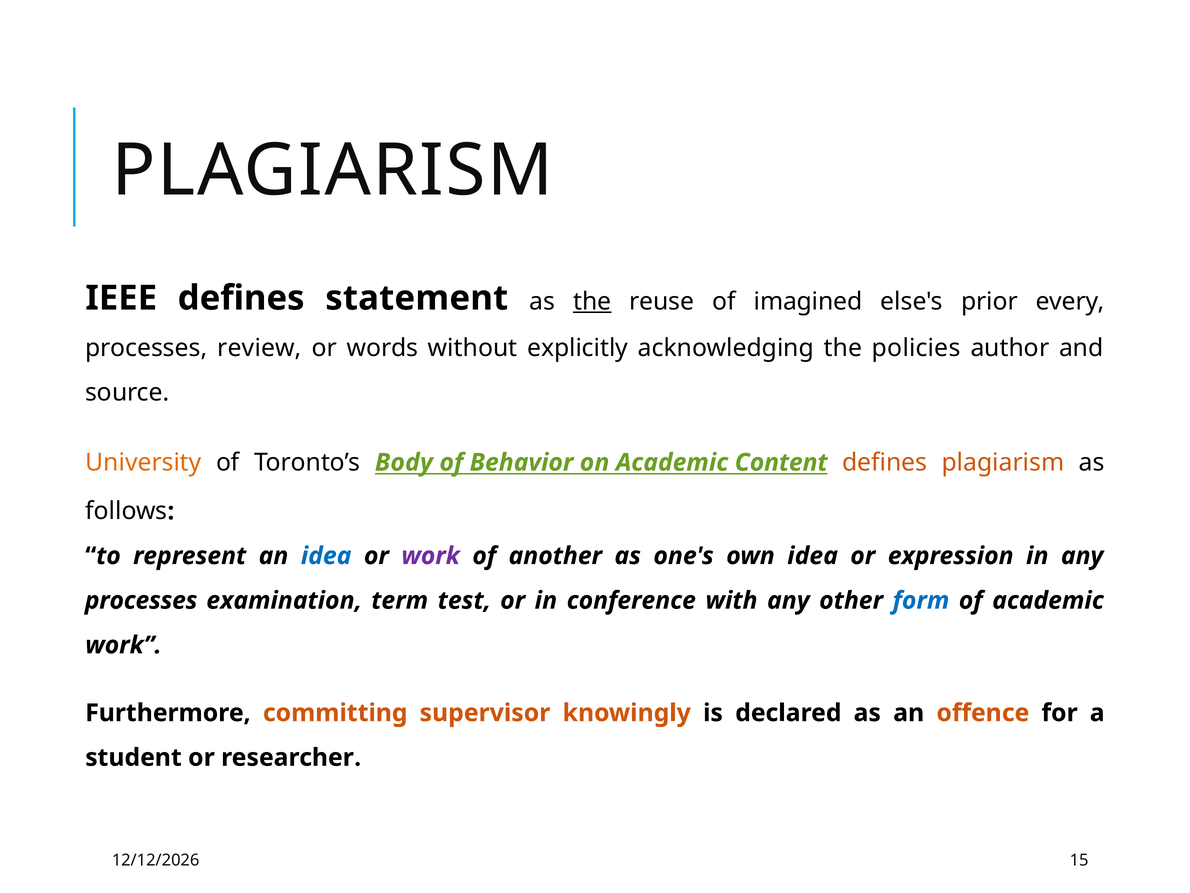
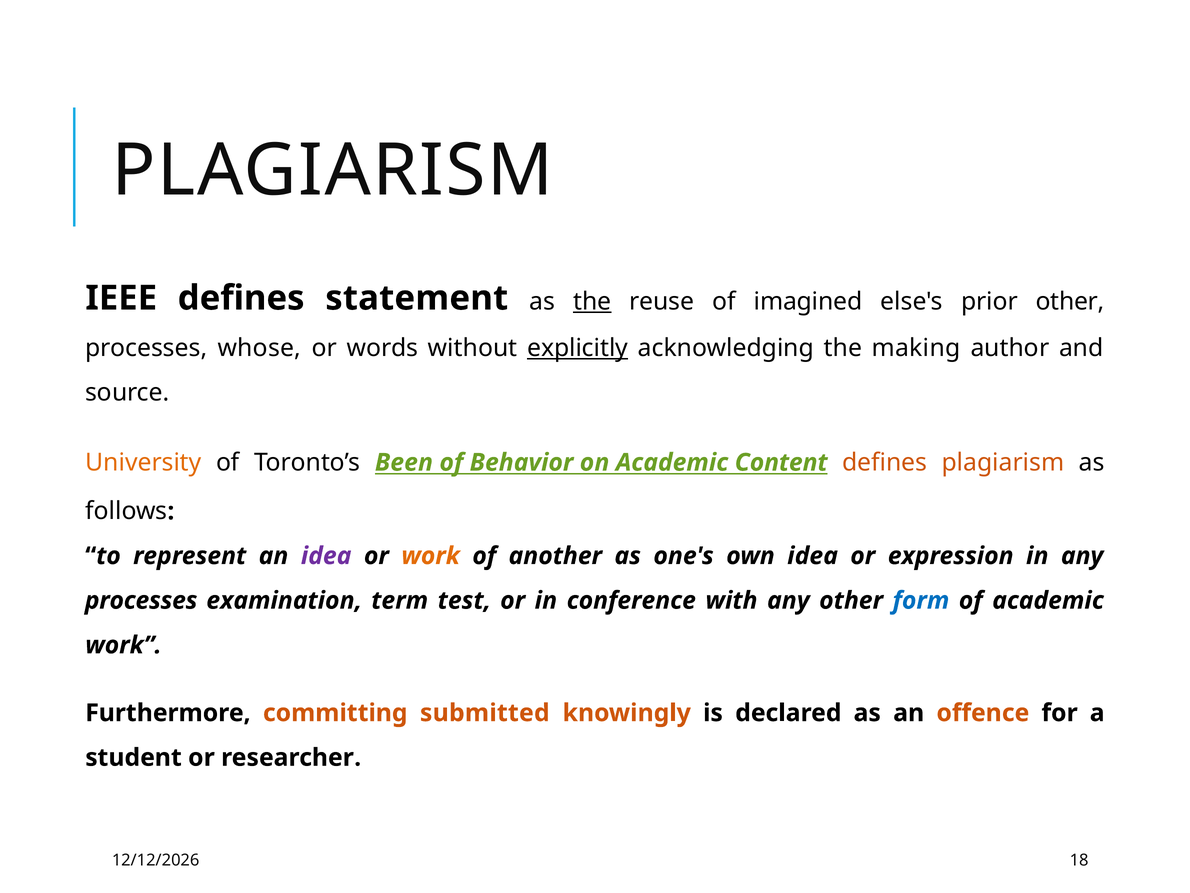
prior every: every -> other (1070, 301)
review: review -> whose (259, 348)
explicitly underline: none -> present (578, 348)
policies: policies -> making (916, 348)
Body: Body -> Been (404, 462)
idea colour: blue -> purple (326, 556)
work colour: purple -> orange (431, 556)
supervisor: supervisor -> submitted (485, 713)
15: 15 -> 18 (1079, 860)
